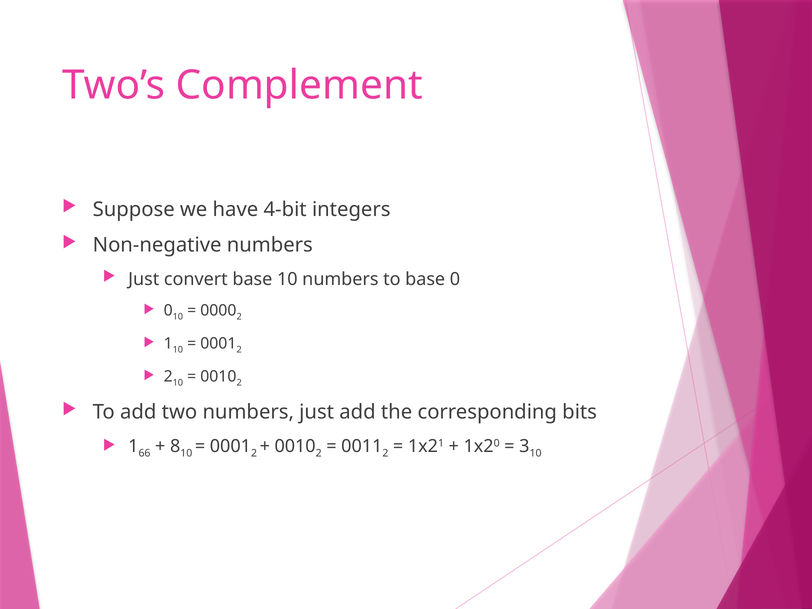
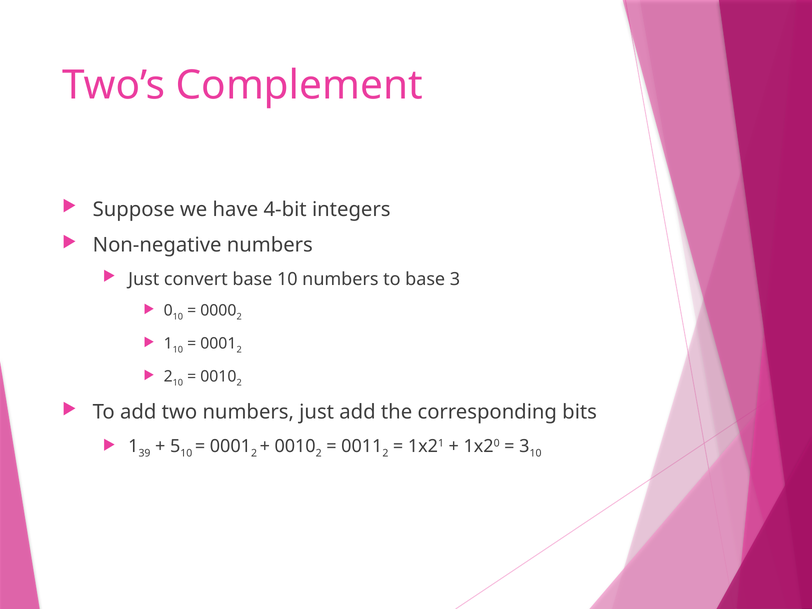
base 0: 0 -> 3 (455, 279)
66: 66 -> 39 (144, 453)
8: 8 -> 5 (175, 446)
